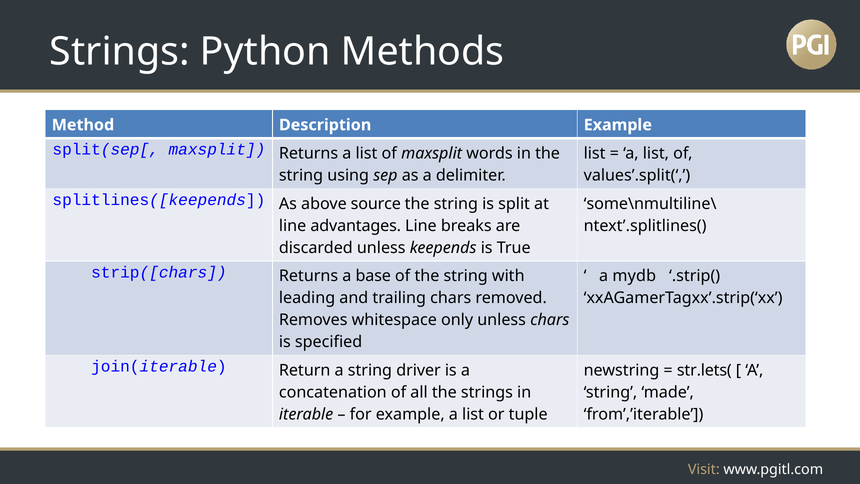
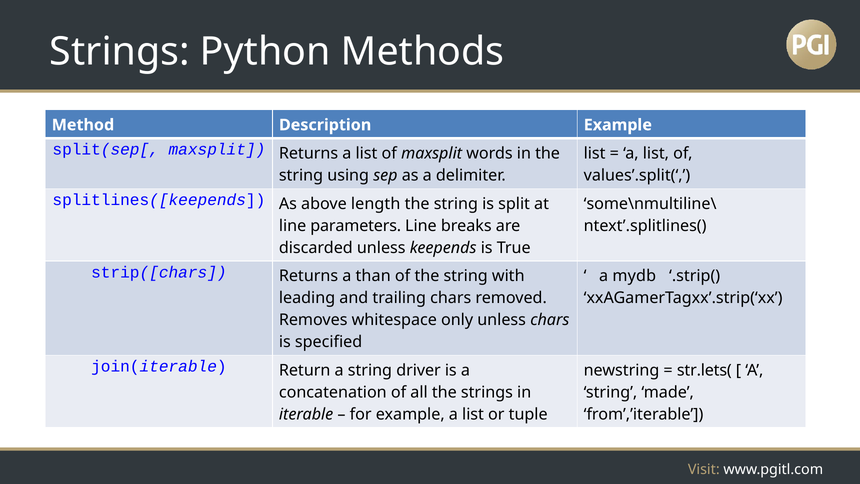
source: source -> length (376, 204)
advantages: advantages -> parameters (356, 226)
base: base -> than (373, 276)
